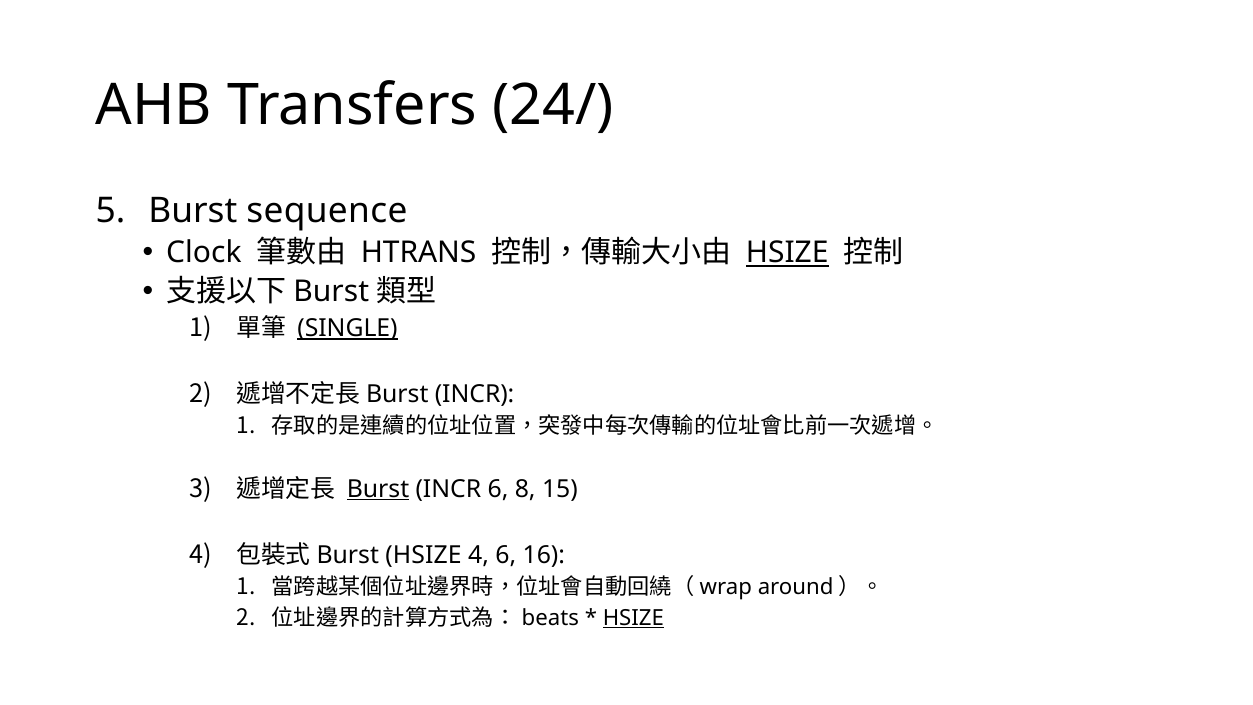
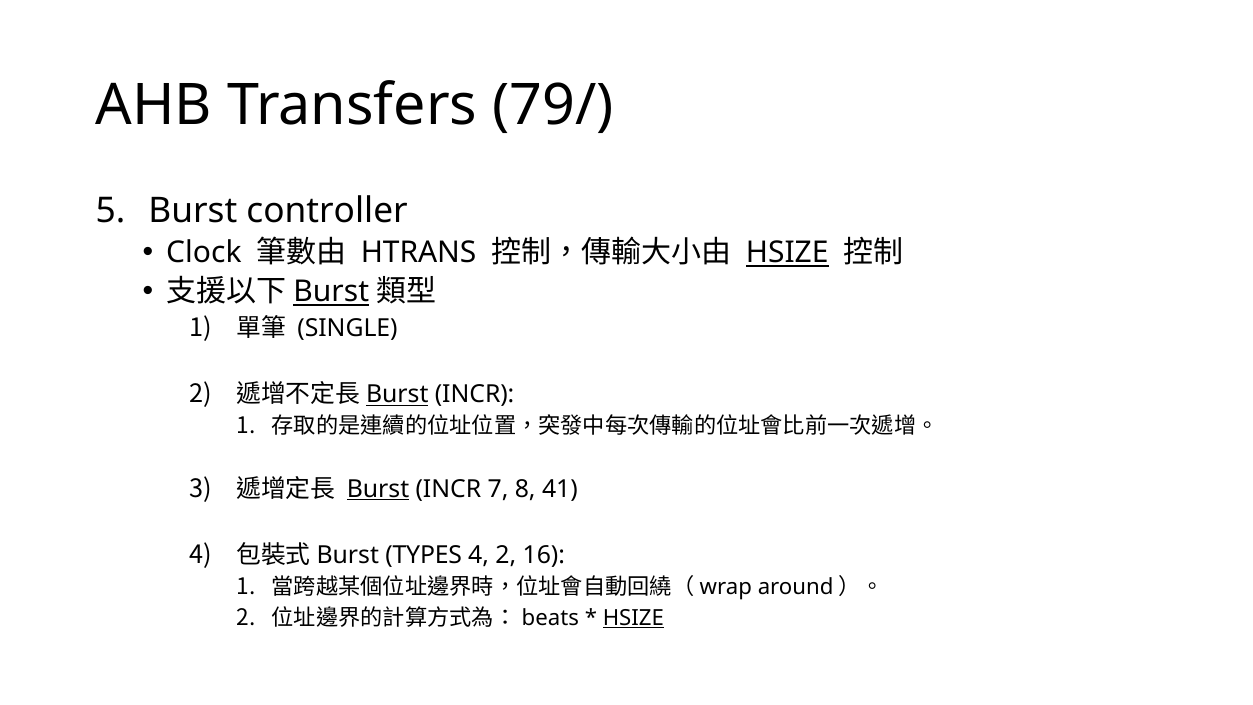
24/: 24/ -> 79/ (553, 105)
sequence: sequence -> controller (327, 211)
Burst underline: none -> present (331, 292)
SINGLE underline: present -> none (348, 328)
Burst underline: none -> present (397, 395)
INCR 6: 6 -> 7 (498, 489)
15: 15 -> 41 (560, 489)
Burst HSIZE: HSIZE -> TYPES (424, 555)
4 6: 6 -> 2 (506, 555)
